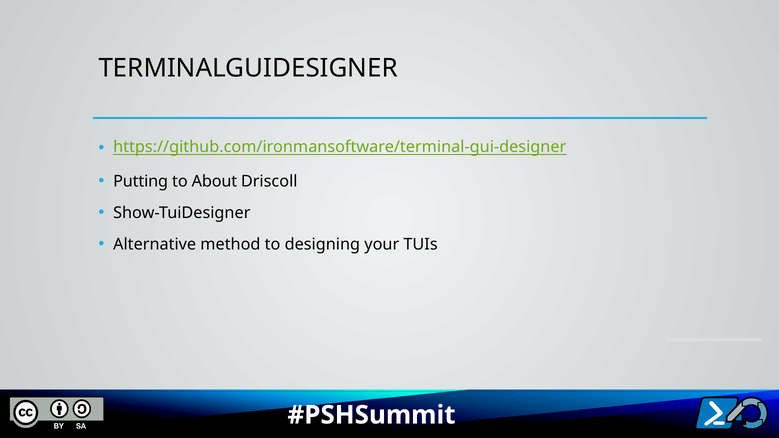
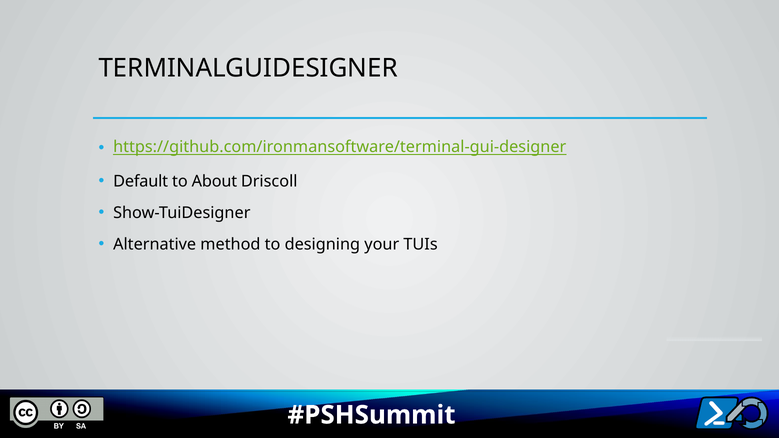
Putting: Putting -> Default (141, 181)
